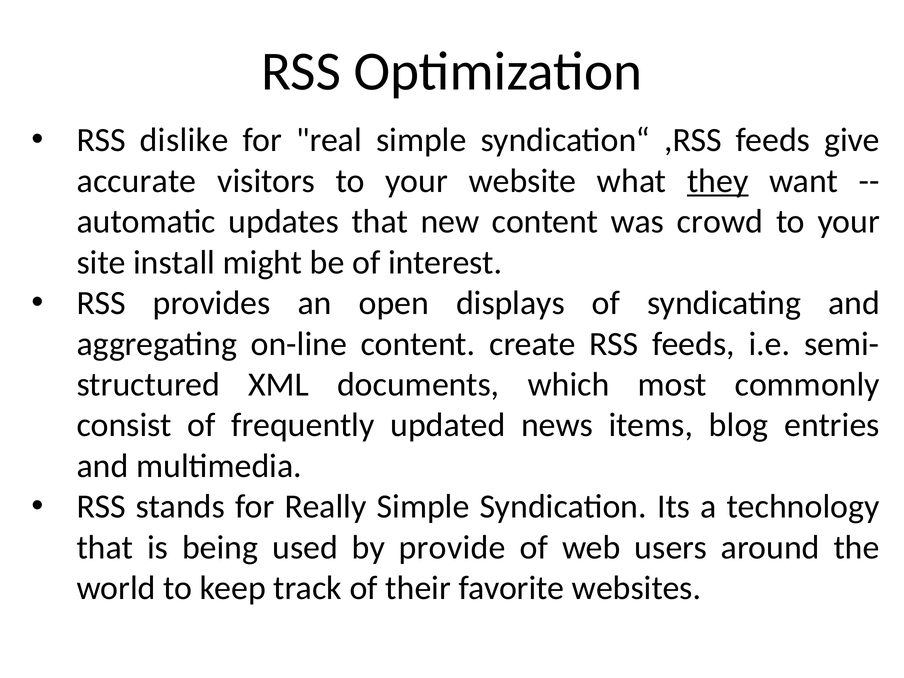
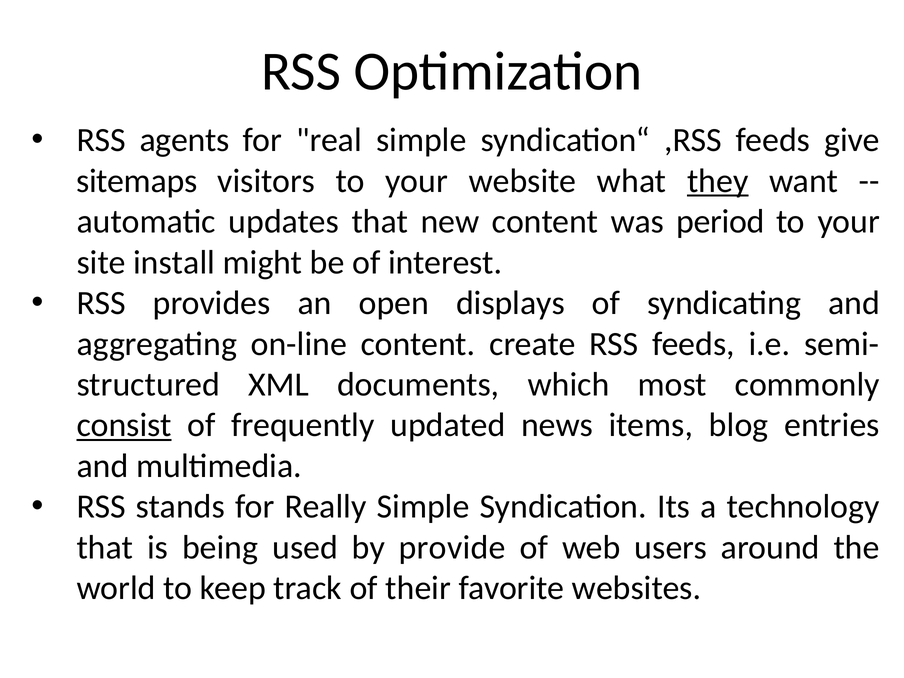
dislike: dislike -> agents (184, 140)
accurate: accurate -> sitemaps (137, 181)
crowd: crowd -> period (720, 222)
consist underline: none -> present (124, 425)
